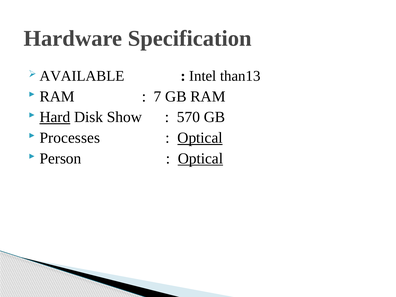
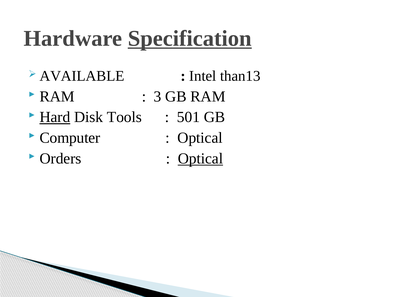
Specification underline: none -> present (190, 38)
7: 7 -> 3 (158, 96)
Show: Show -> Tools (124, 117)
570: 570 -> 501 (188, 117)
Processes: Processes -> Computer (70, 138)
Optical underline: present -> none (200, 138)
Person: Person -> Orders (60, 159)
